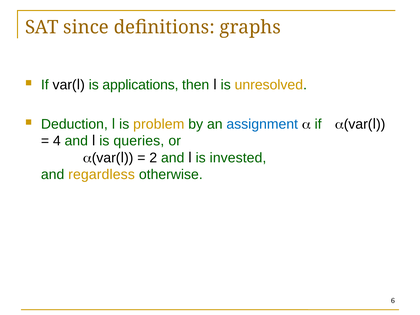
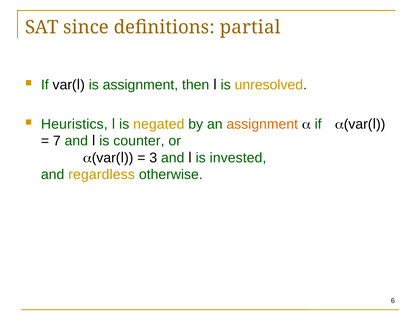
graphs: graphs -> partial (250, 27)
is applications: applications -> assignment (140, 85)
Deduction: Deduction -> Heuristics (74, 124)
problem: problem -> negated (159, 124)
assignment colour: blue -> orange (262, 124)
4: 4 -> 7 (57, 141)
queries: queries -> counter (139, 141)
2: 2 -> 3 (153, 158)
